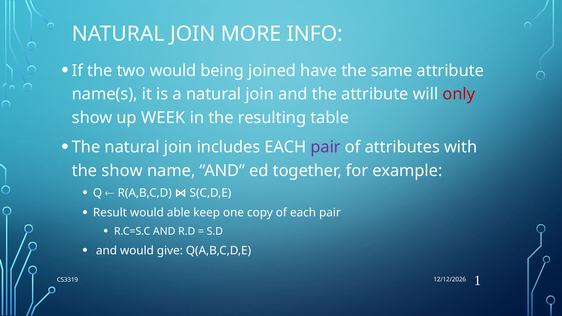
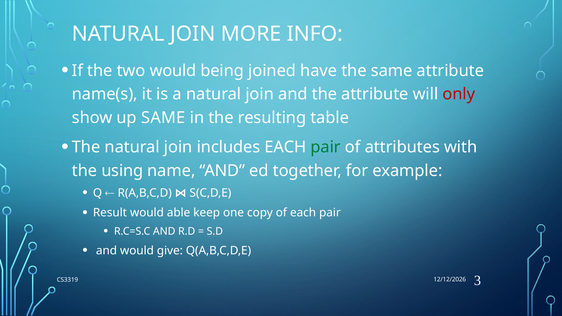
up WEEK: WEEK -> SAME (163, 118)
pair colour: purple -> green (326, 147)
the show: show -> using (122, 171)
1: 1 -> 3 (477, 281)
